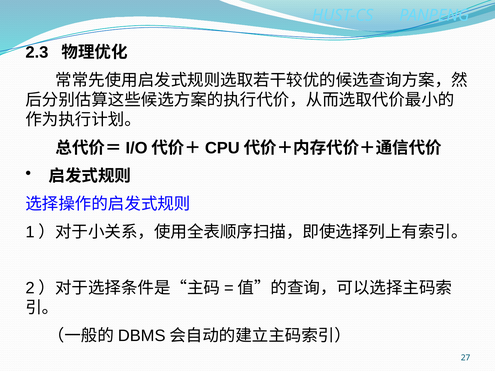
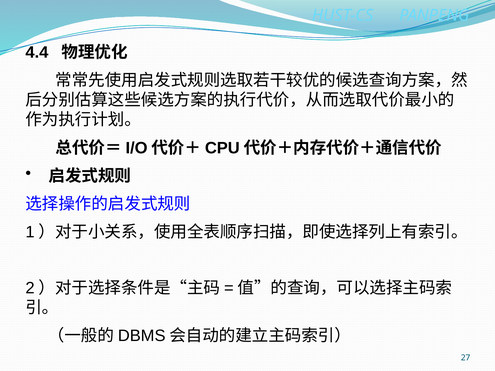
2.3: 2.3 -> 4.4 (37, 52)
